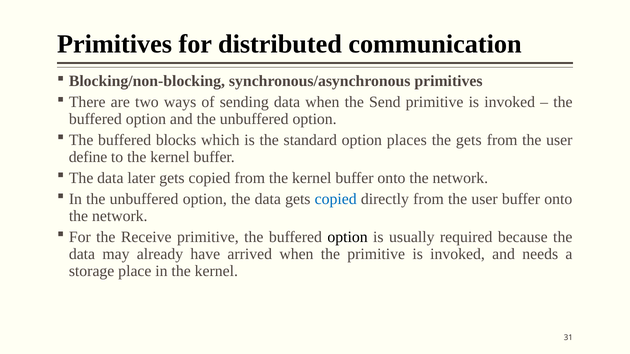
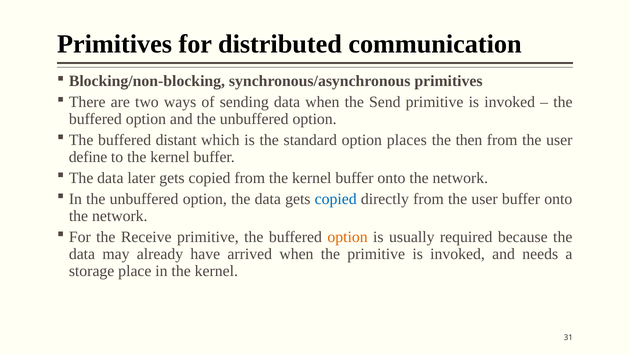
blocks: blocks -> distant (176, 140)
the gets: gets -> then (469, 140)
option colour: black -> orange (348, 237)
